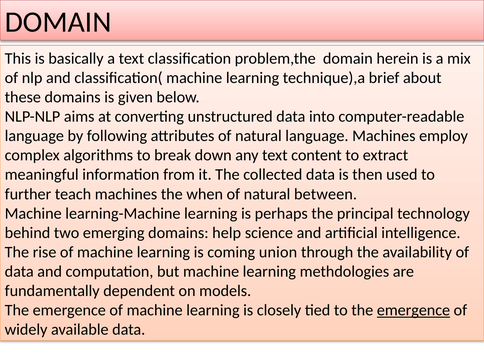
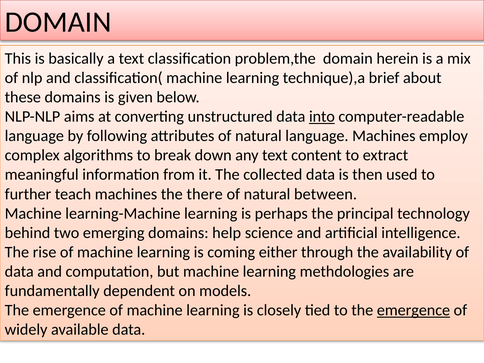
into underline: none -> present (322, 117)
when: when -> there (205, 194)
union: union -> either (278, 252)
